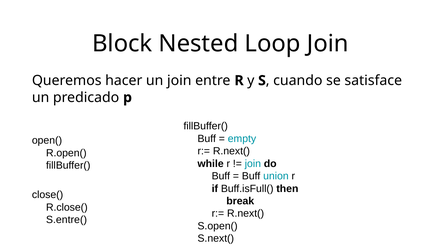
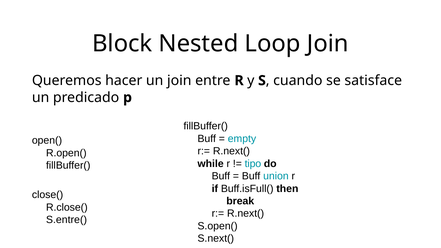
join: join -> tipo (253, 164)
